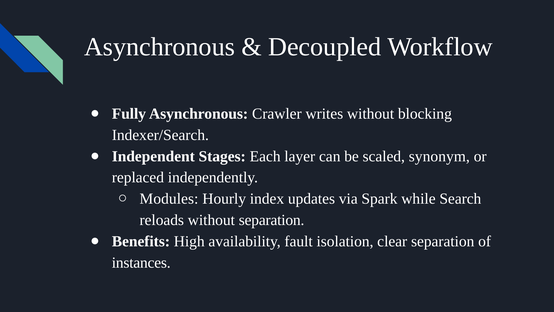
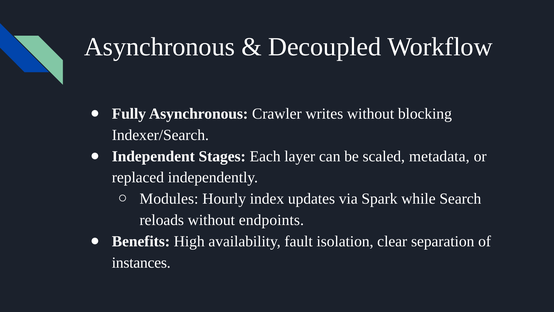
synonym: synonym -> metadata (439, 156)
without separation: separation -> endpoints (271, 220)
